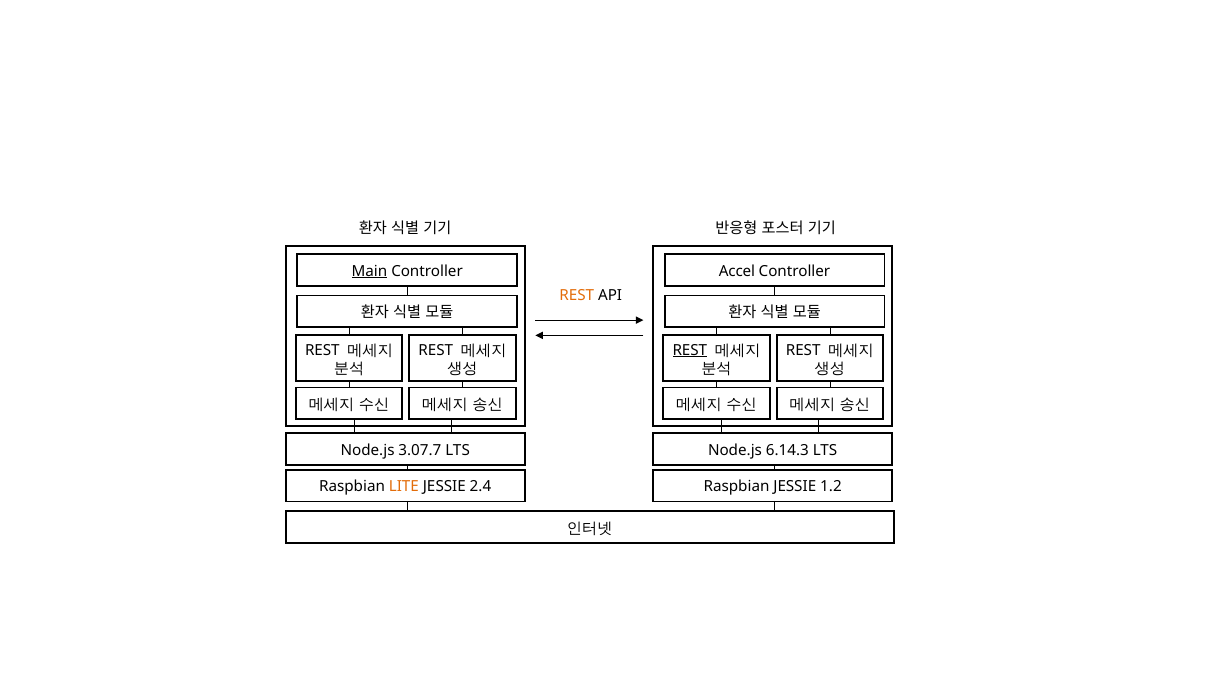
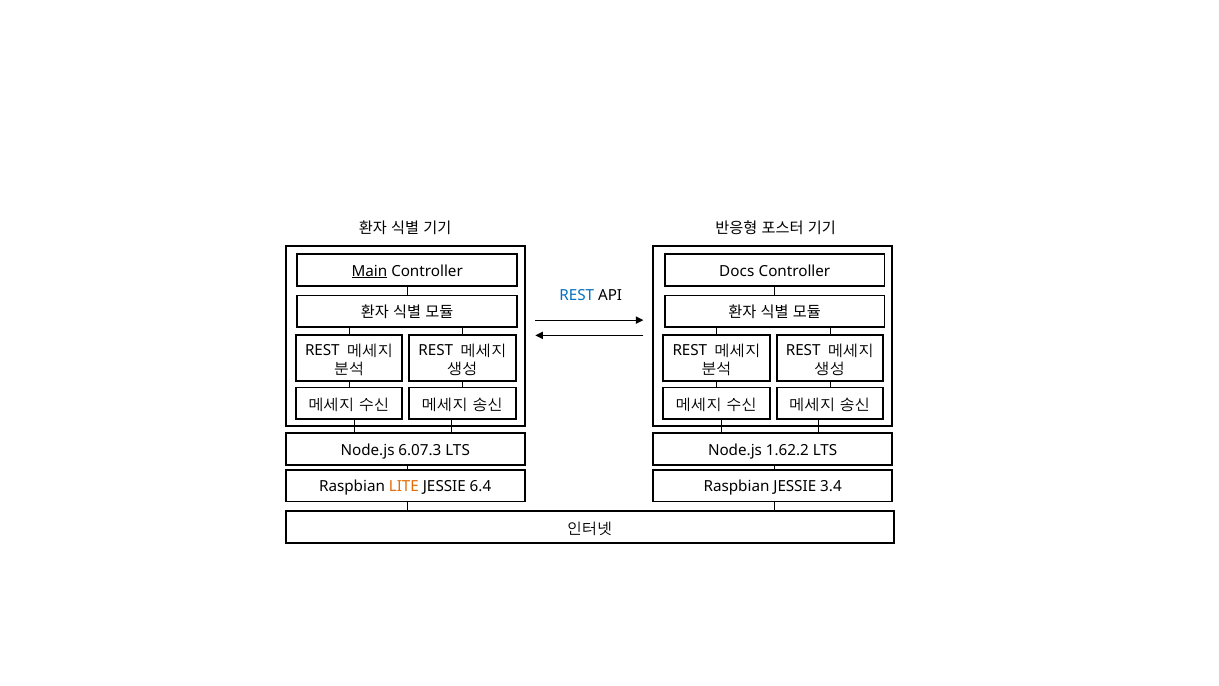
Accel: Accel -> Docs (737, 271)
REST colour: orange -> blue (577, 296)
REST underline: present -> none (690, 350)
3.07.7: 3.07.7 -> 6.07.3 (420, 450)
6.14.3: 6.14.3 -> 1.62.2 (787, 450)
2.4: 2.4 -> 6.4 (480, 487)
1.2: 1.2 -> 3.4 (831, 487)
